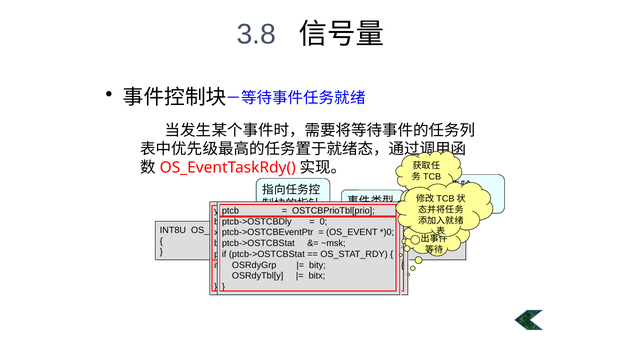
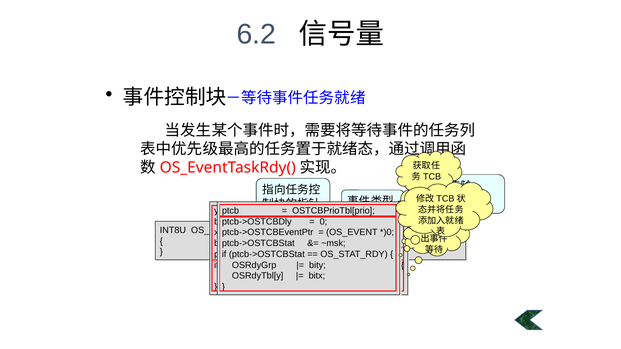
3.8: 3.8 -> 6.2 (256, 34)
